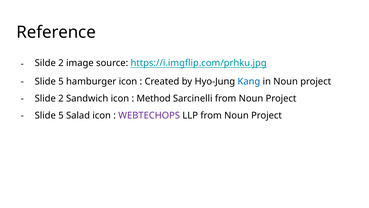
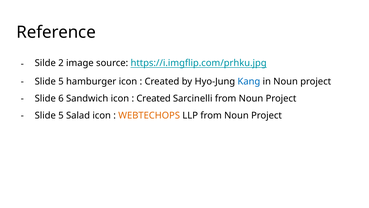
Slide 2: 2 -> 6 (61, 98)
Method: Method -> Created (154, 98)
WEBTECHOPS colour: purple -> orange (149, 115)
